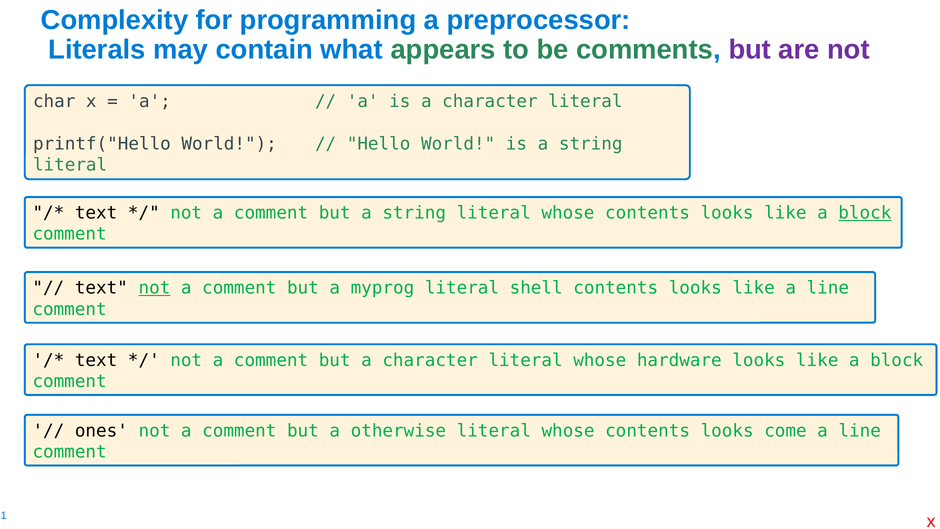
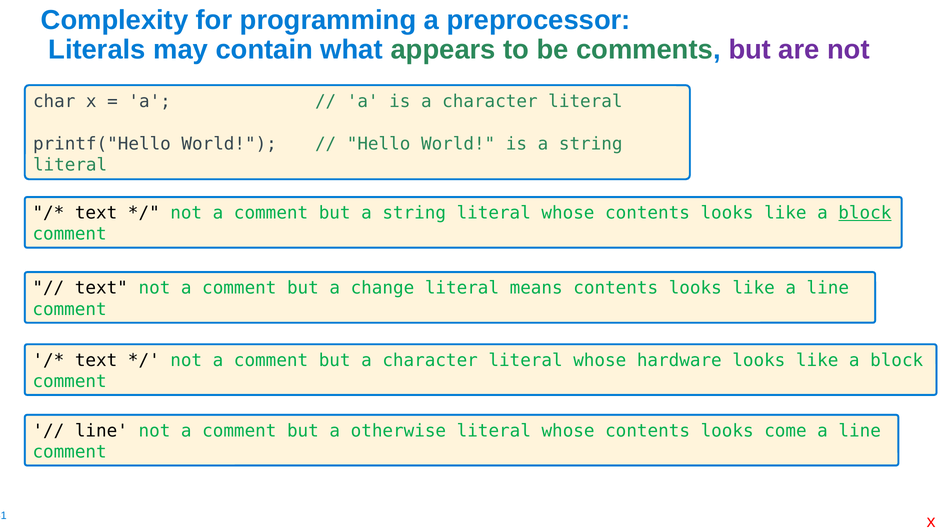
not underline: present -> none (154, 288)
myprog: myprog -> change (382, 288)
shell: shell -> means (536, 288)
ones: ones -> line (101, 431)
